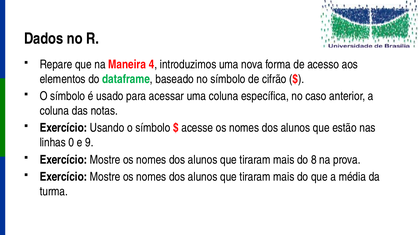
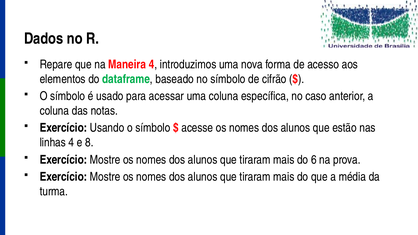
linhas 0: 0 -> 4 (71, 143)
9: 9 -> 8 (89, 143)
8: 8 -> 6 (314, 160)
